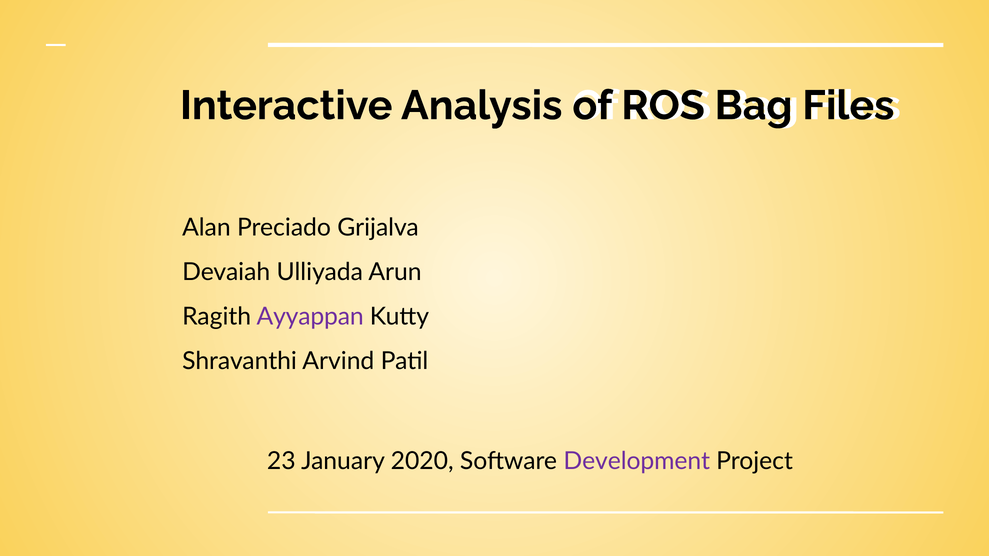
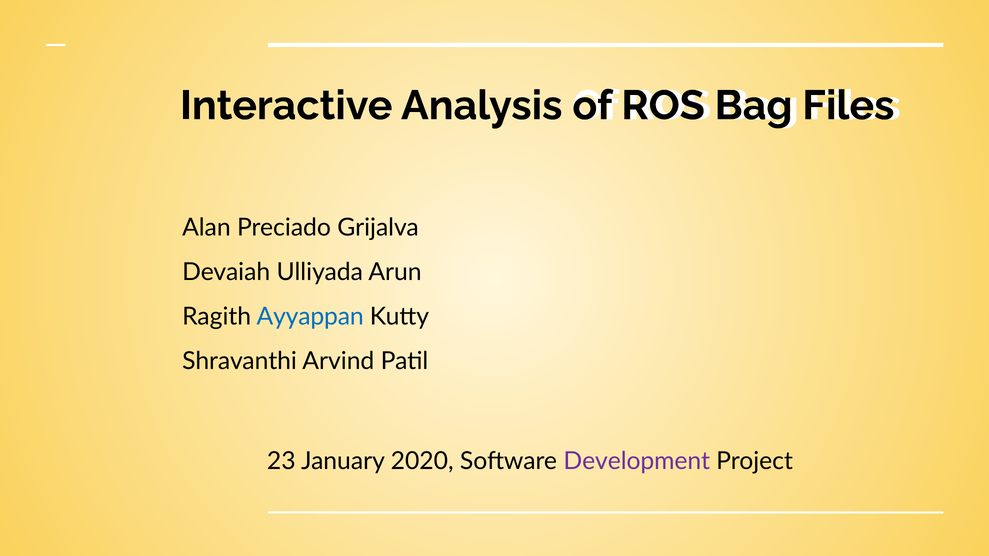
Ayyappan colour: purple -> blue (310, 317)
